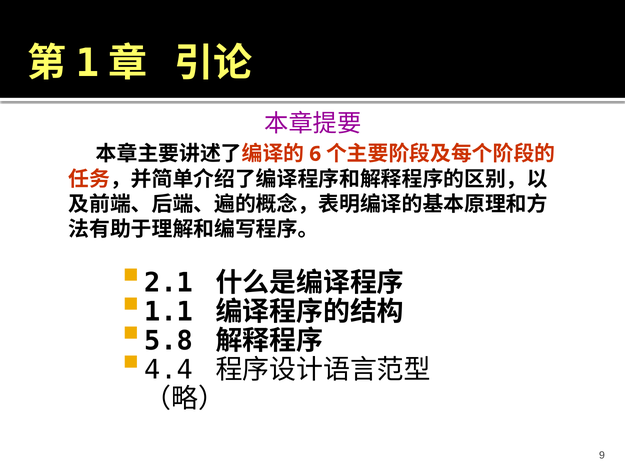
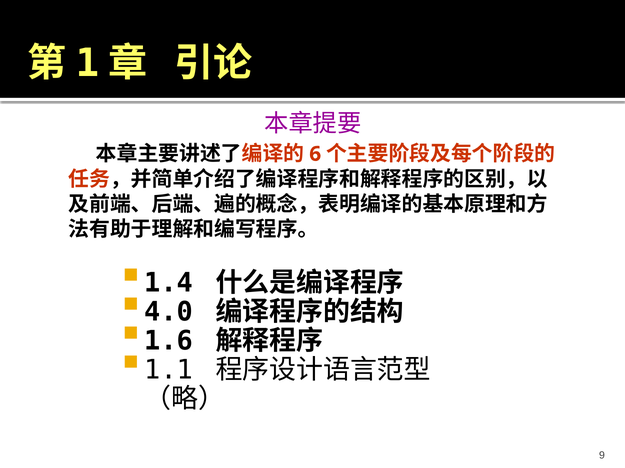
2.1: 2.1 -> 1.4 (169, 283)
1.1: 1.1 -> 4.0 (169, 312)
5.8: 5.8 -> 1.6 (169, 341)
4.4: 4.4 -> 1.1 (169, 371)
